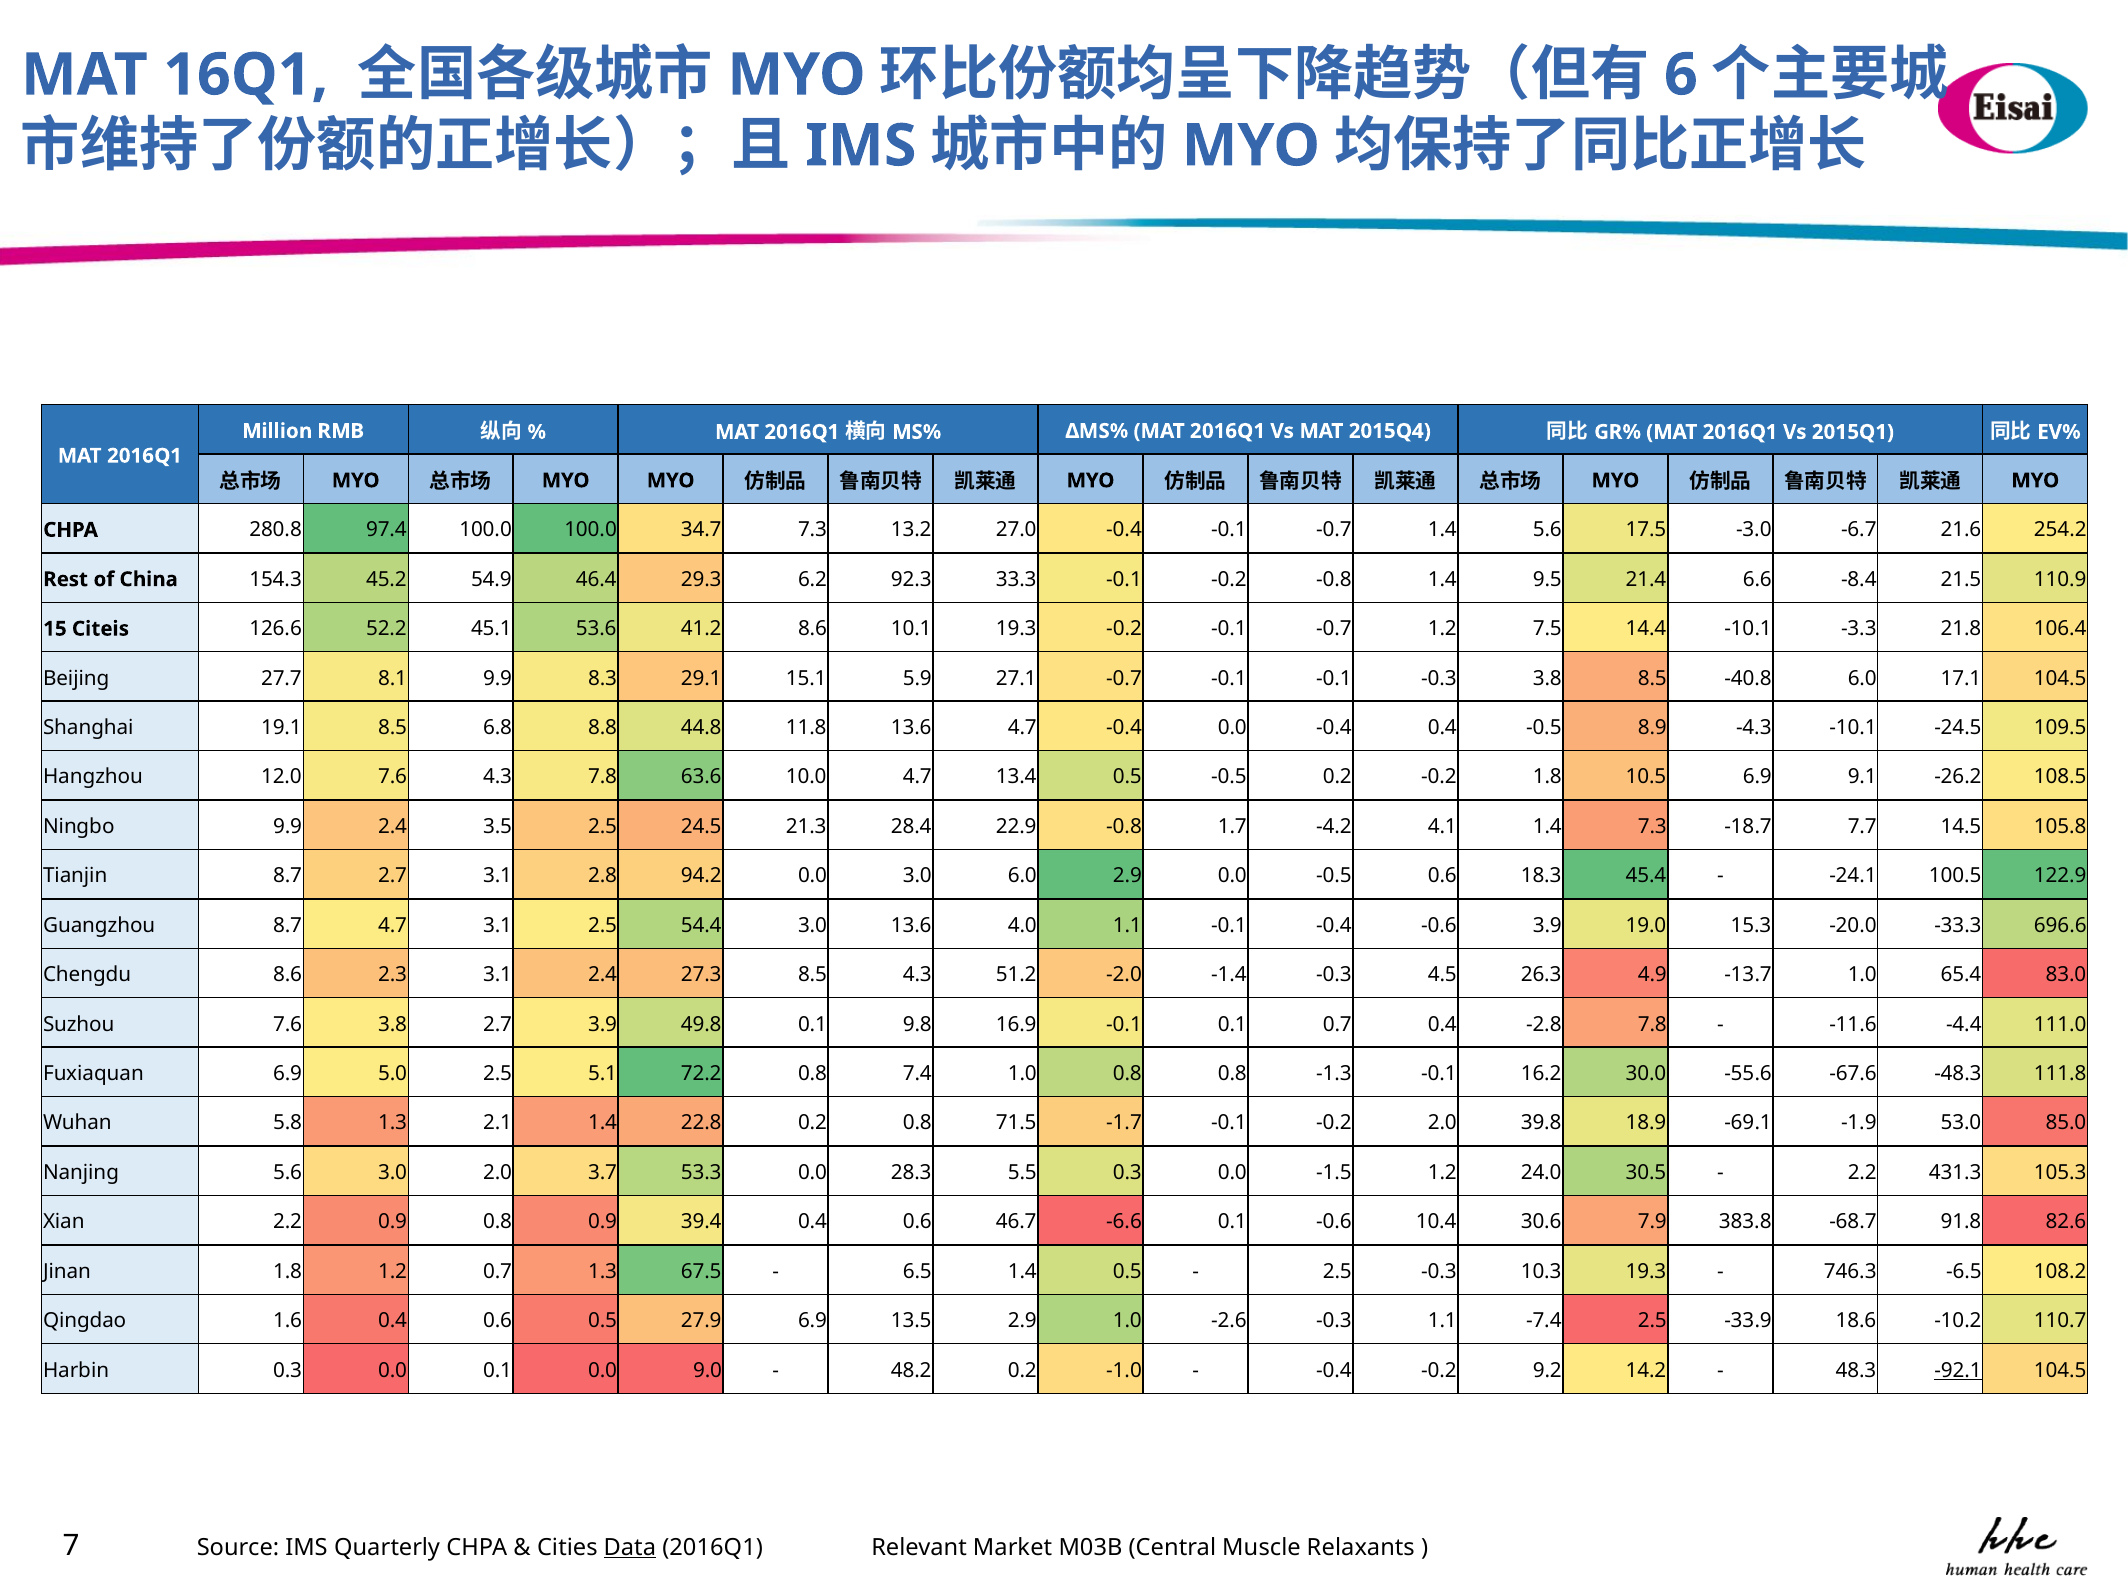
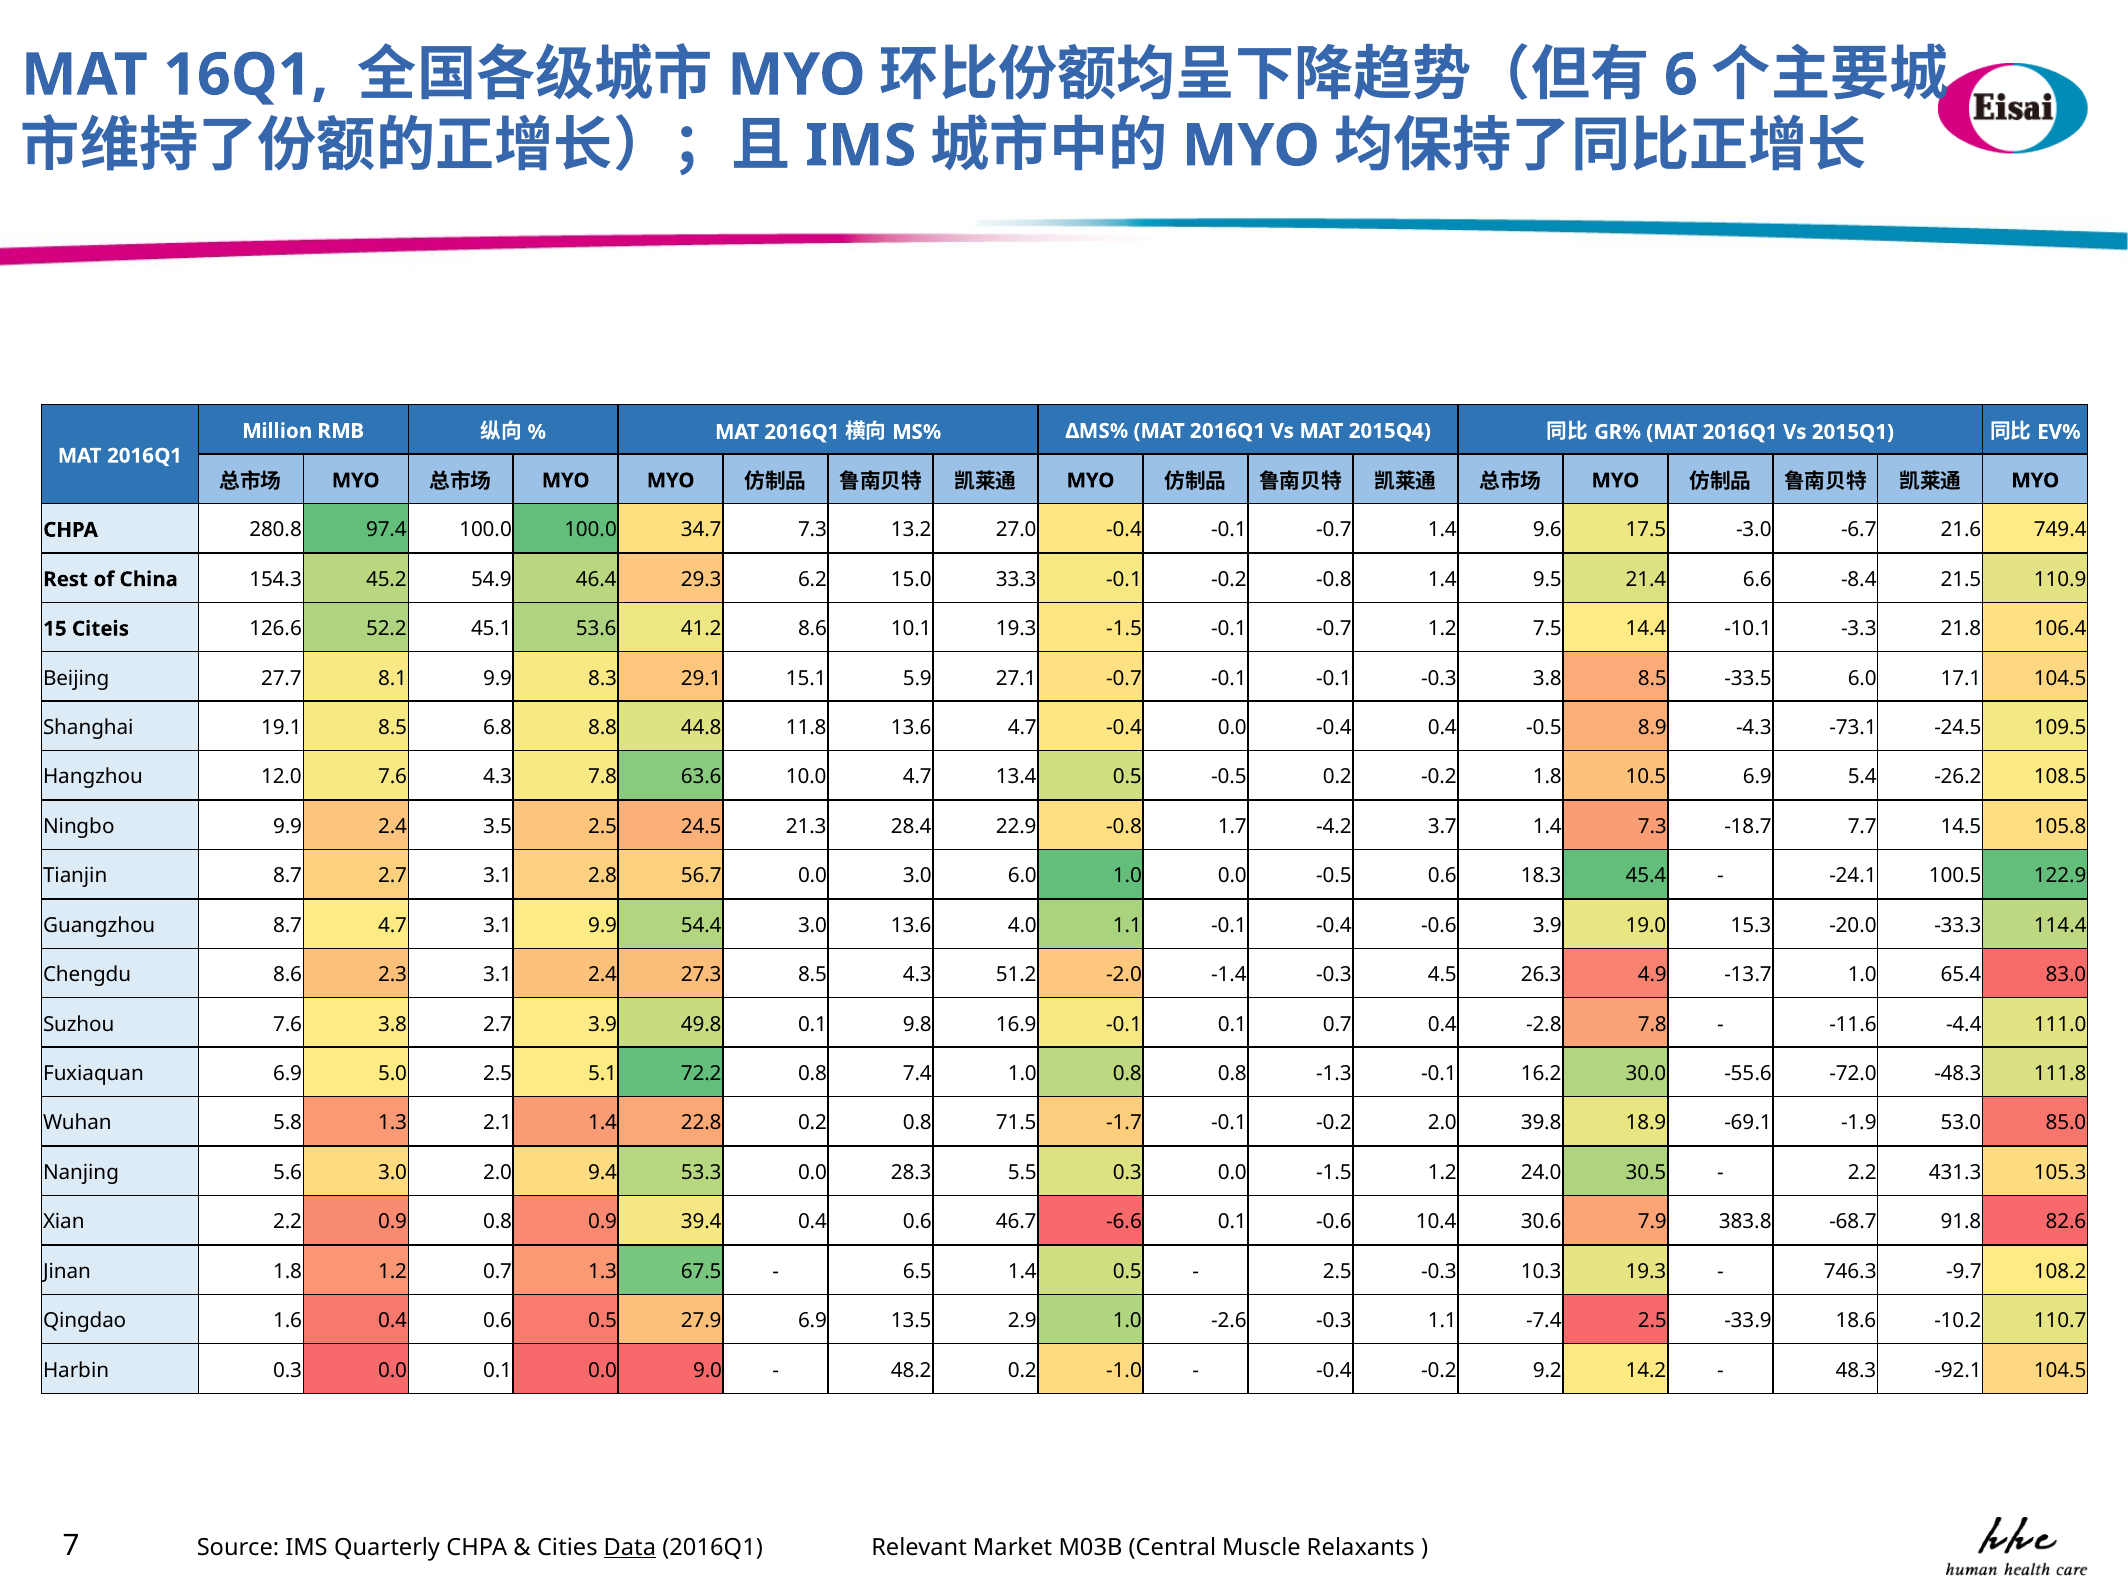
1.4 5.6: 5.6 -> 9.6 (1547, 530)
254.2: 254.2 -> 749.4 (2060, 530)
92.3: 92.3 -> 15.0 (911, 579)
19.3 -0.2: -0.2 -> -1.5 (1124, 629)
-40.8: -40.8 -> -33.5 (1748, 678)
-4.3 -10.1: -10.1 -> -73.1 (1853, 728)
9.1: 9.1 -> 5.4 (1862, 777)
4.1: 4.1 -> 3.7 (1442, 827)
94.2: 94.2 -> 56.7 (701, 876)
6.0 2.9: 2.9 -> 1.0 (1127, 876)
3.1 2.5: 2.5 -> 9.9 (603, 925)
696.6: 696.6 -> 114.4 (2060, 925)
-67.6: -67.6 -> -72.0 (1853, 1074)
3.7: 3.7 -> 9.4 (603, 1173)
-6.5: -6.5 -> -9.7 (1964, 1271)
-92.1 underline: present -> none (1958, 1370)
